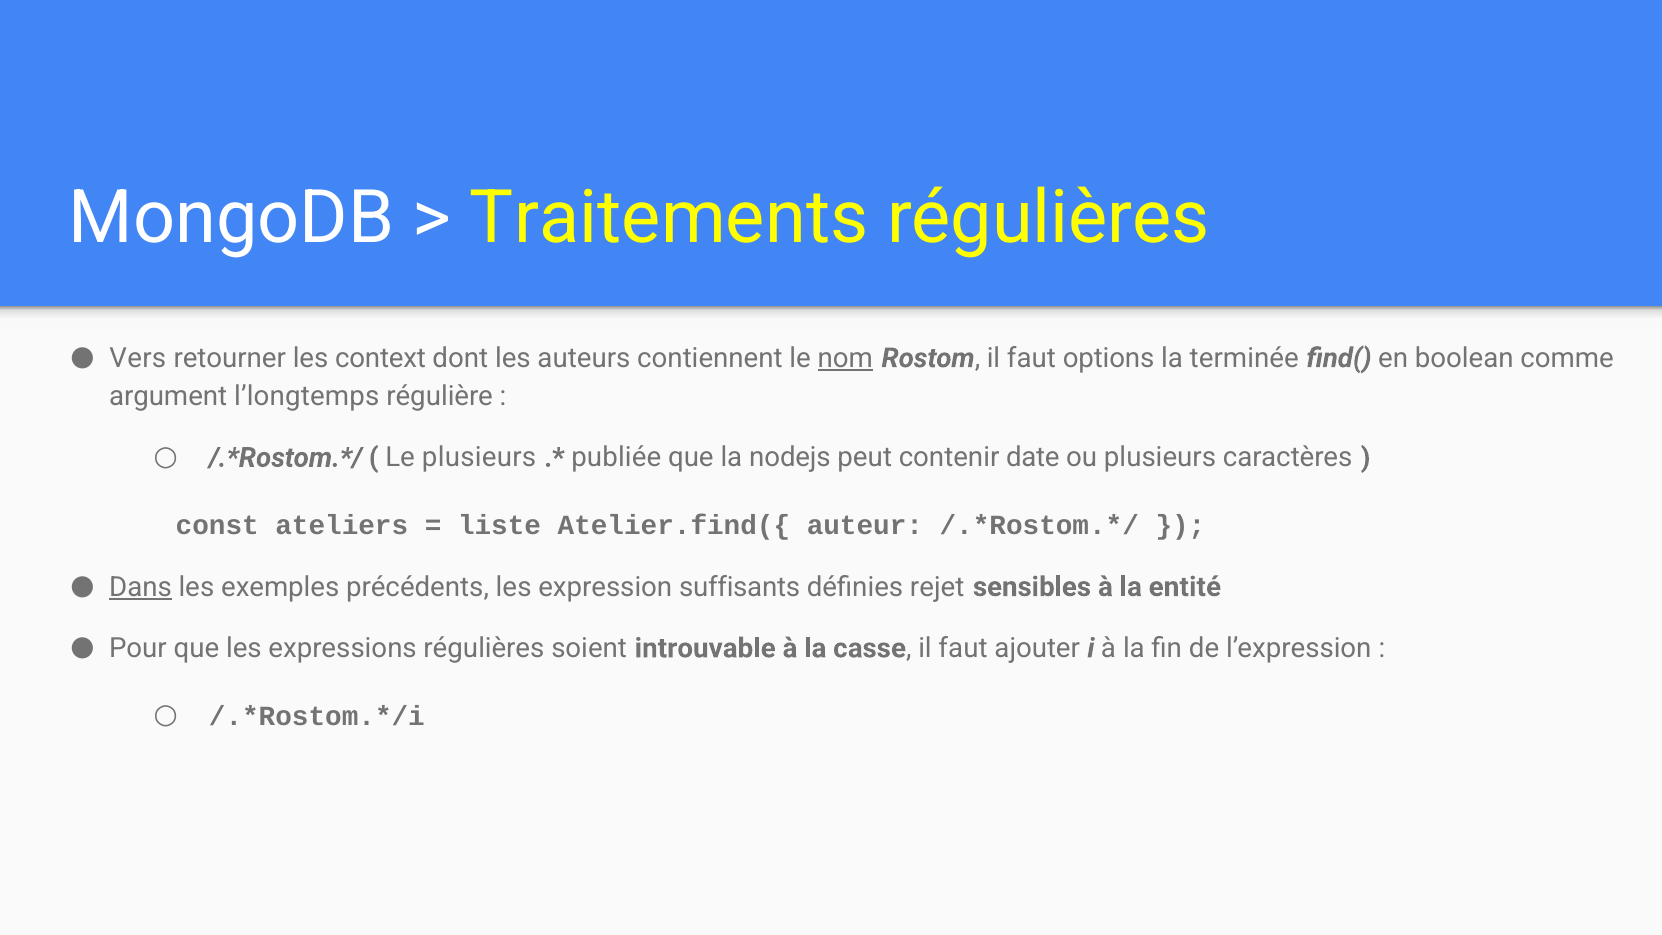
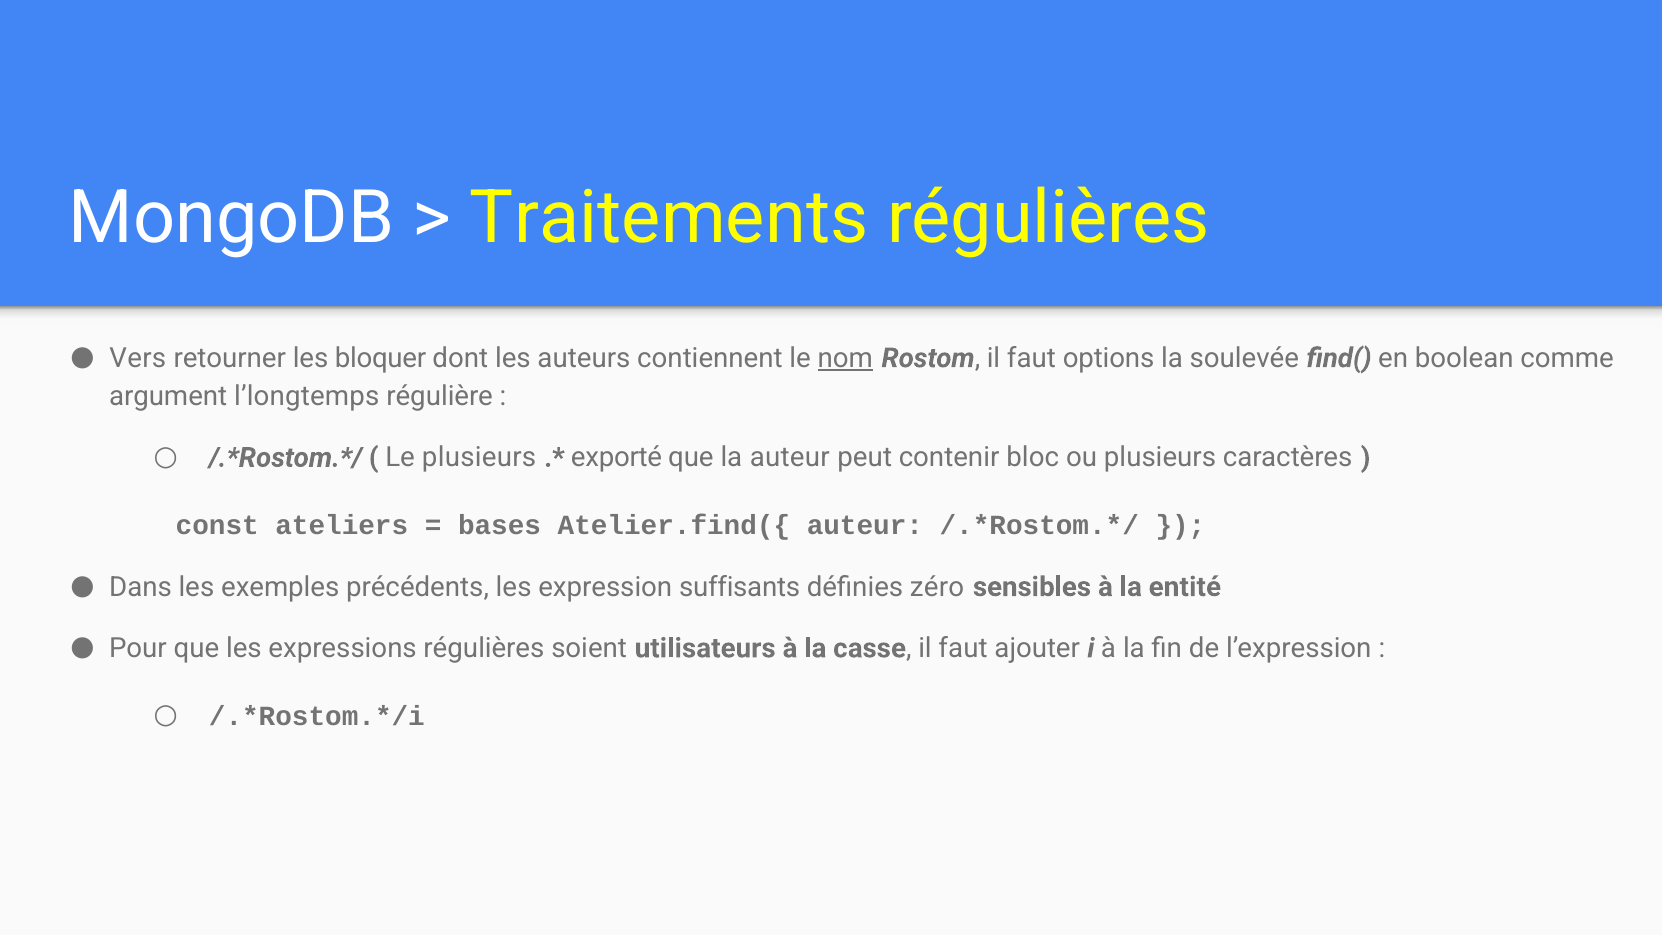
context: context -> bloquer (381, 358)
terminée: terminée -> soulevée (1244, 358)
publiée: publiée -> exporté (616, 458)
la nodejs: nodejs -> auteur (790, 458)
date: date -> bloc (1033, 458)
liste: liste -> bases (500, 526)
Dans underline: present -> none (141, 587)
rejet: rejet -> zéro (937, 587)
introuvable: introuvable -> utilisateurs (705, 648)
